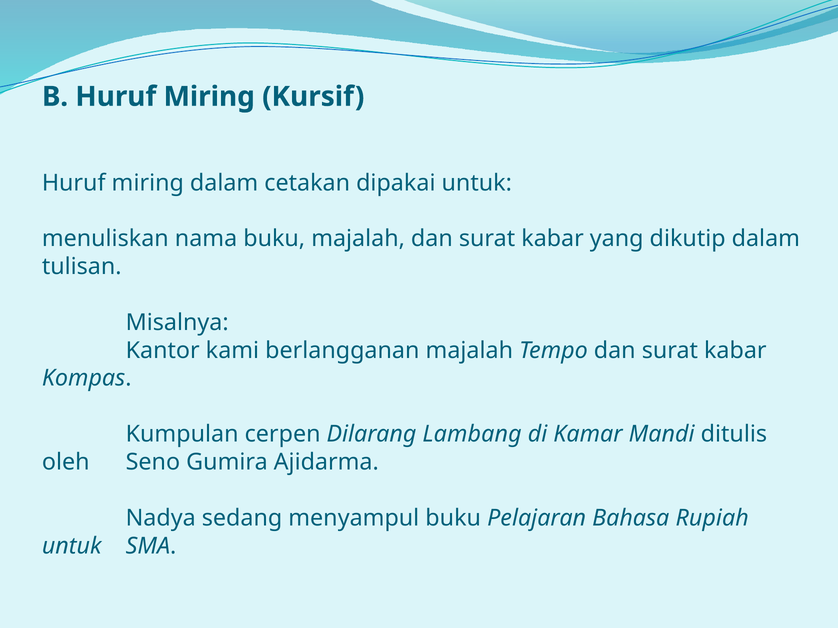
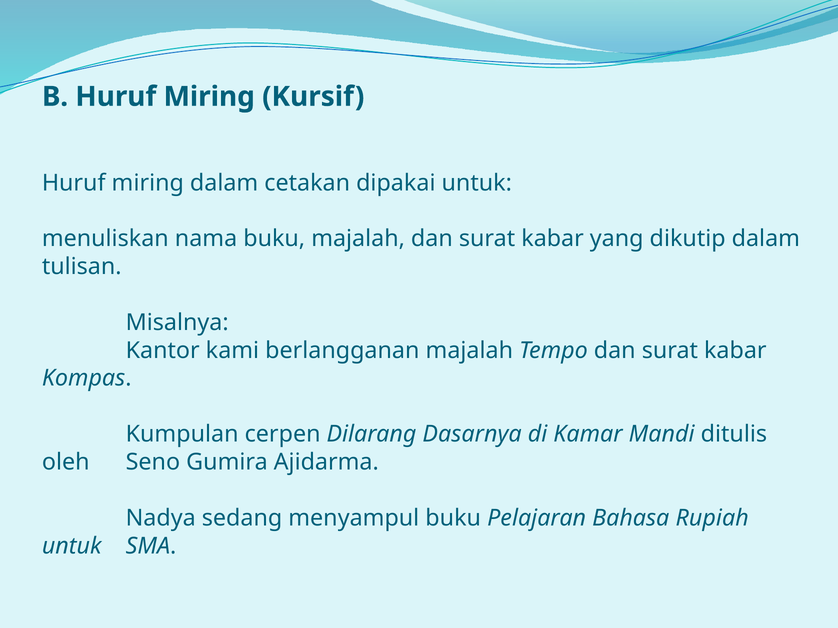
Lambang: Lambang -> Dasarnya (472, 435)
